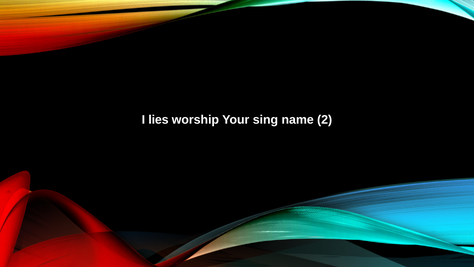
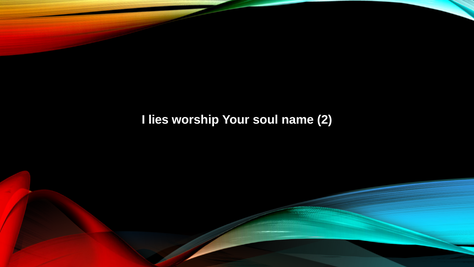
sing: sing -> soul (265, 119)
